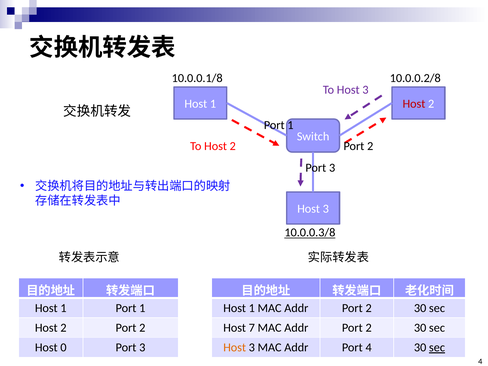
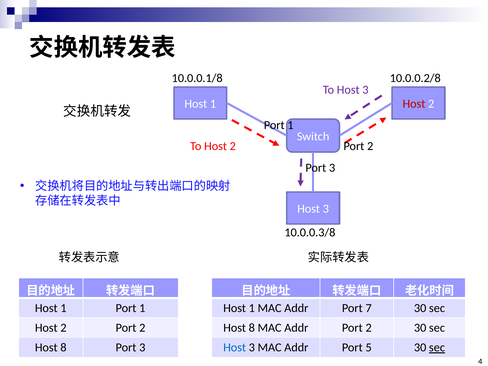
10.0.0.3/8 underline: present -> none (310, 233)
2: 2 -> 7 (369, 308)
7: 7 -> 8 (252, 328)
0: 0 -> 8 (63, 348)
Host colour: orange -> blue (235, 348)
Port 4: 4 -> 5 (369, 348)
